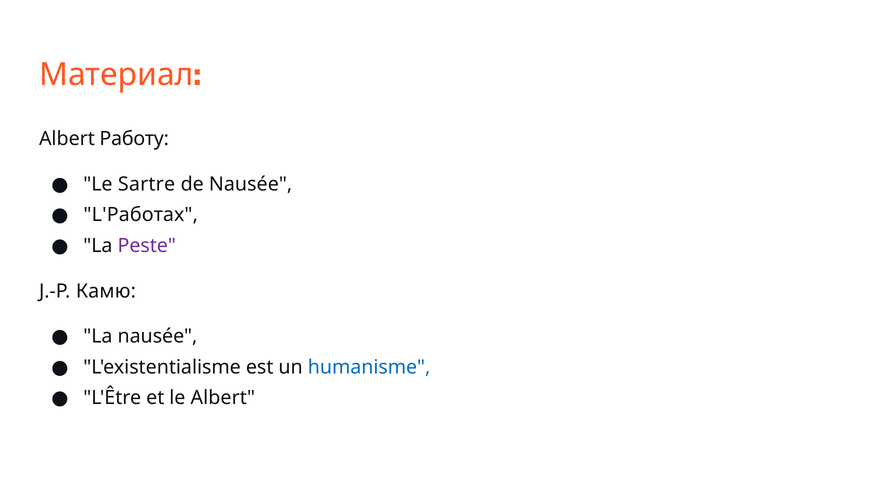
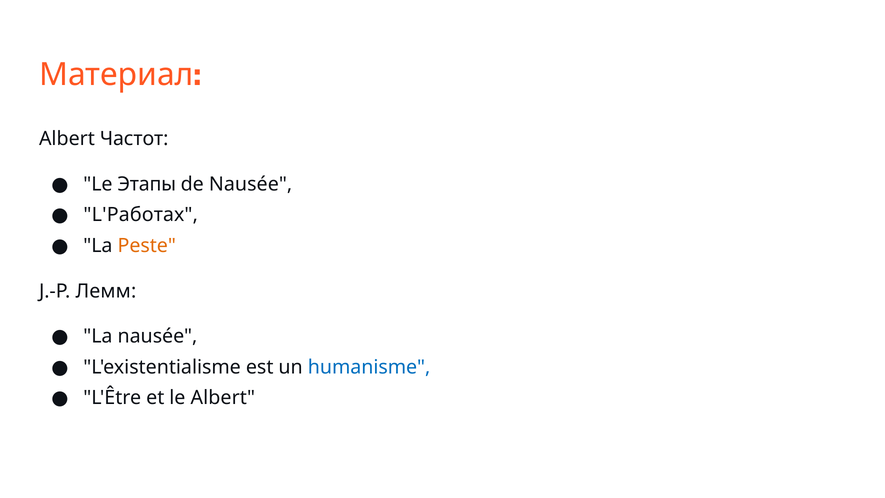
Работу: Работу -> Частот (134, 139)
Sartre: Sartre -> Этапы (147, 184)
Peste colour: purple -> orange (147, 246)
Камю: Камю -> Лемм (106, 291)
